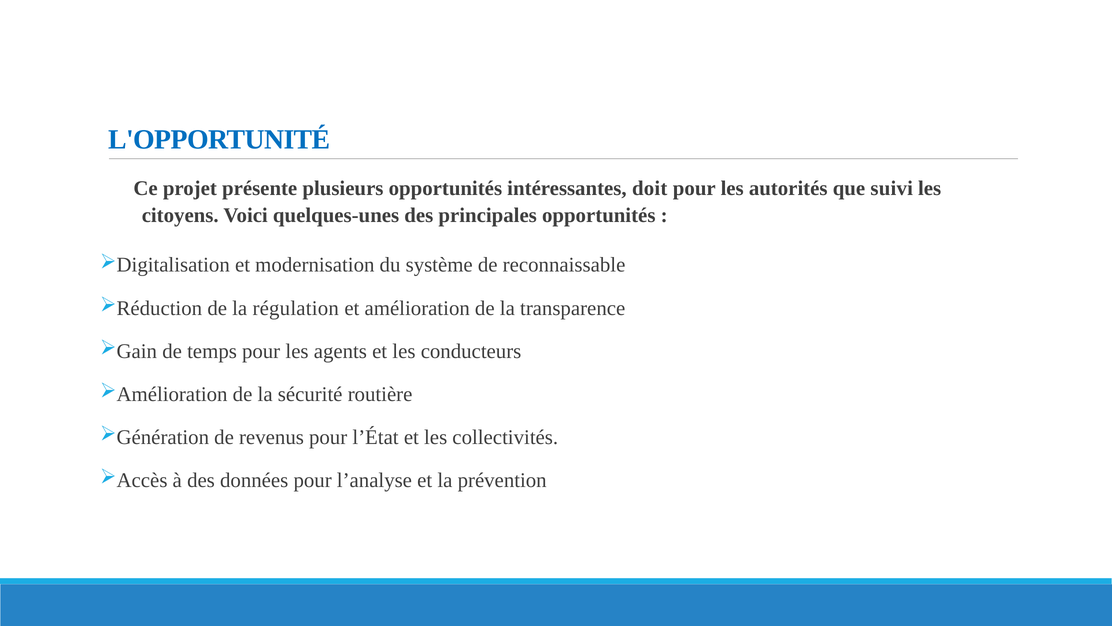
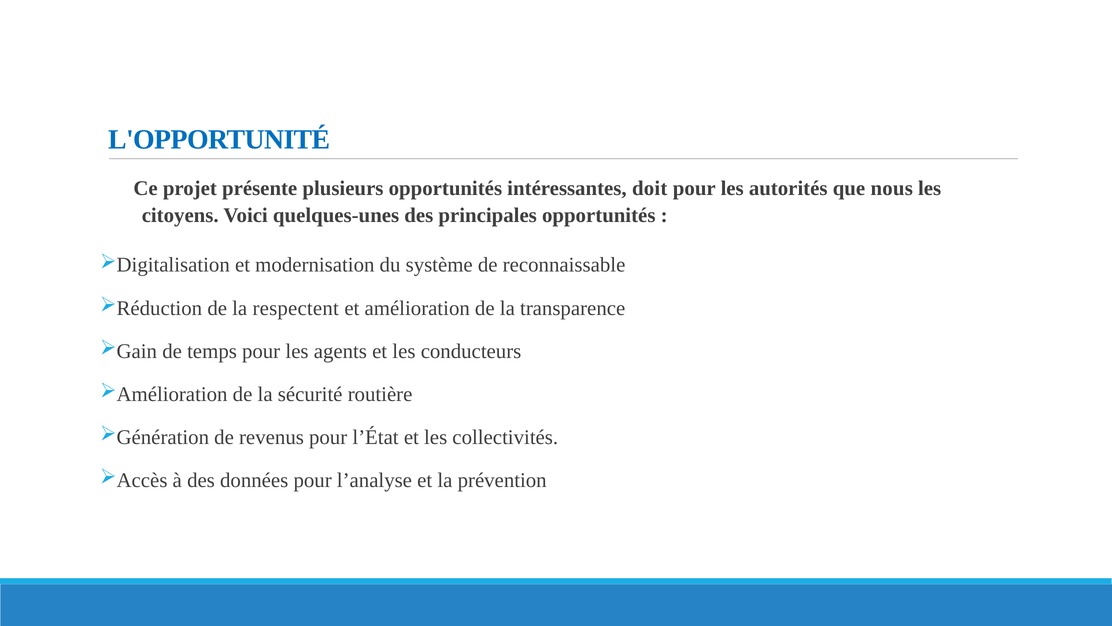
suivi: suivi -> nous (892, 188)
régulation: régulation -> respectent (296, 308)
